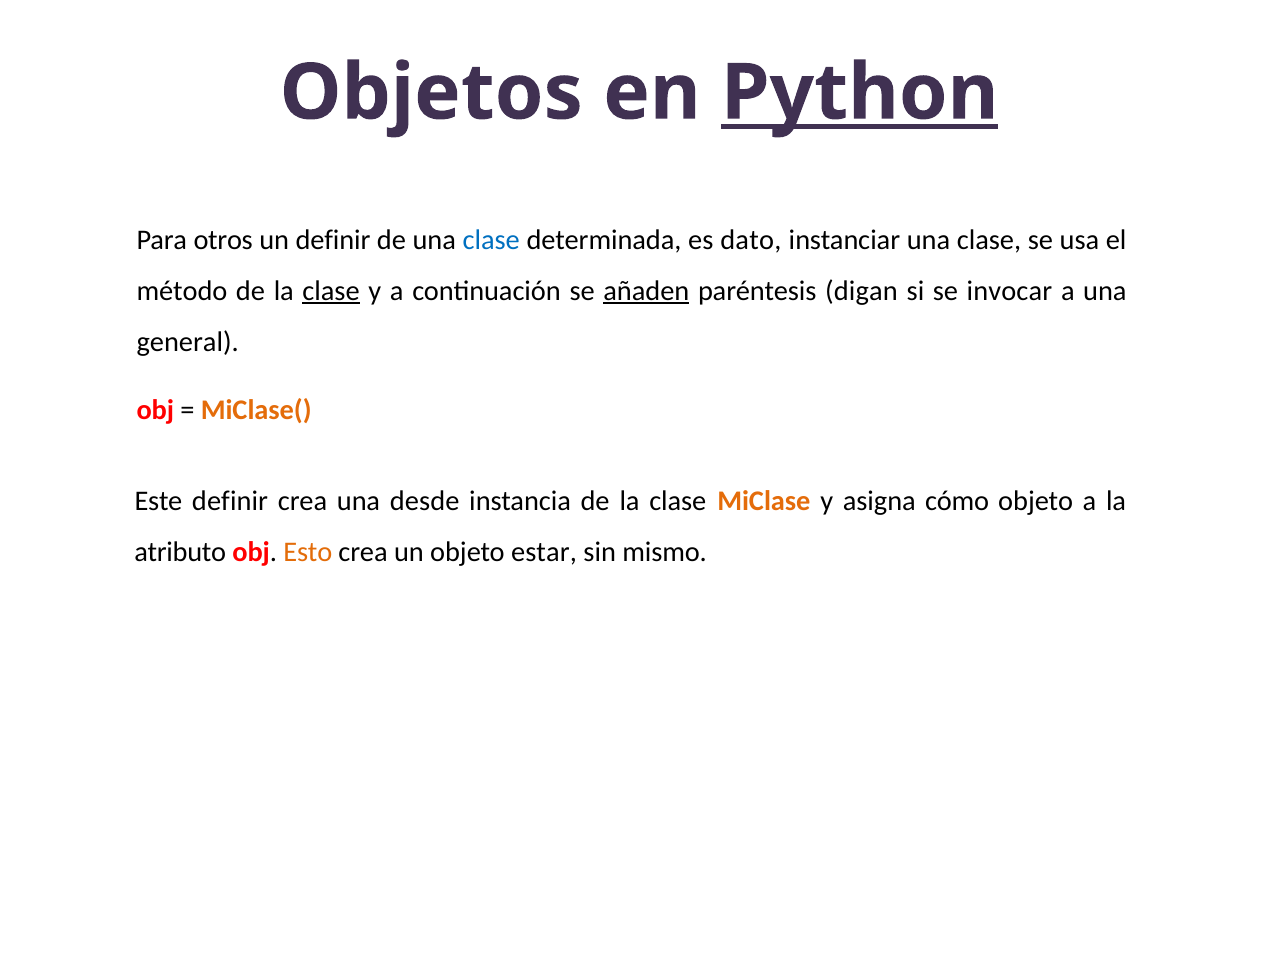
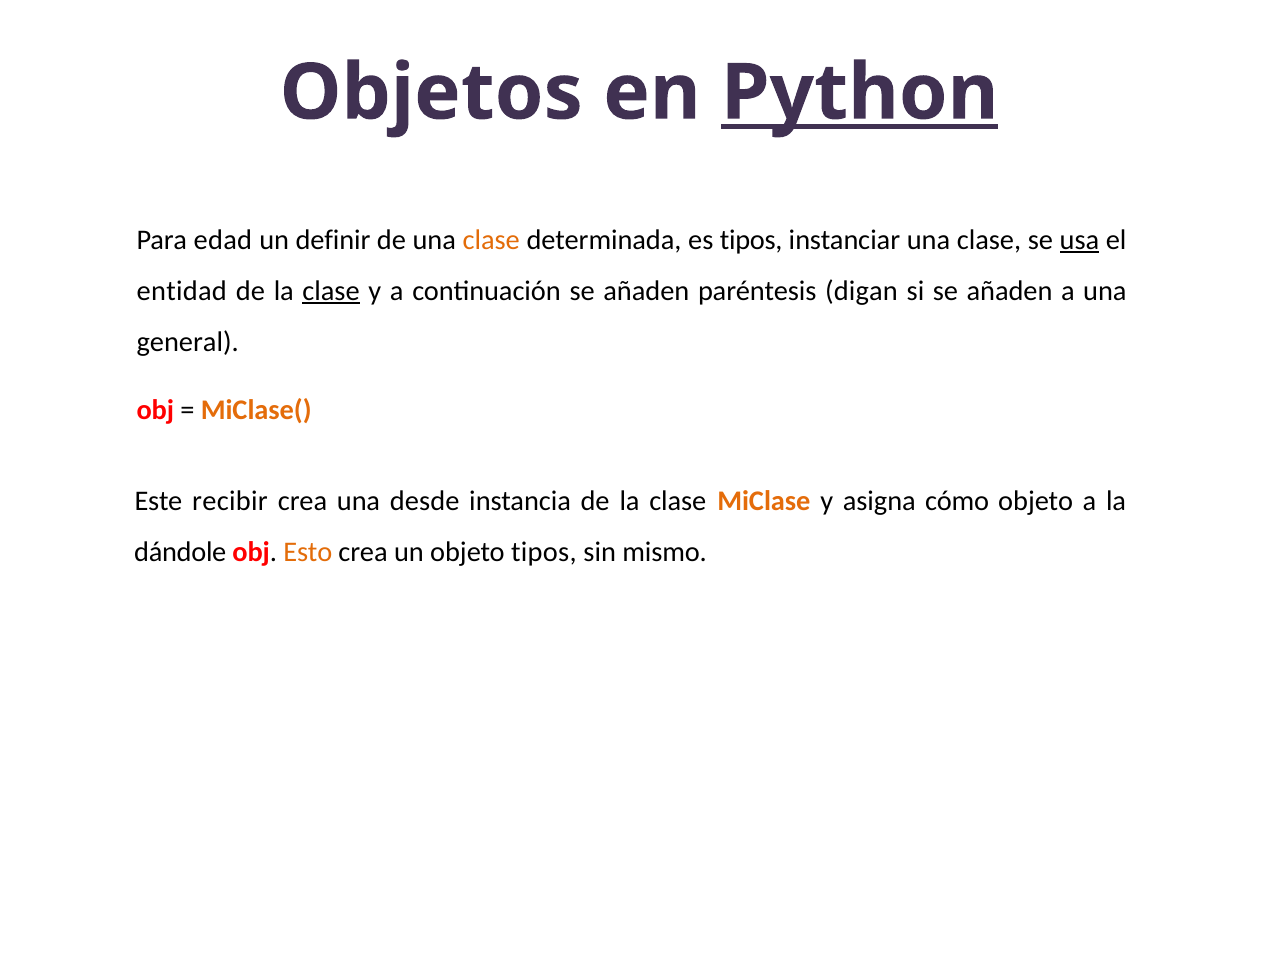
otros: otros -> edad (223, 240)
clase colour: blue -> orange (491, 240)
es dato: dato -> tipos (751, 240)
usa underline: none -> present (1079, 240)
método: método -> entidad (182, 291)
añaden underline: present -> none (646, 291)
si se invocar: invocar -> añaden (1010, 291)
Este definir: definir -> recibir (230, 502)
atributo: atributo -> dándole (180, 553)
objeto estar: estar -> tipos (544, 553)
